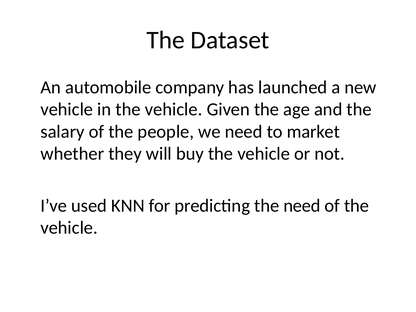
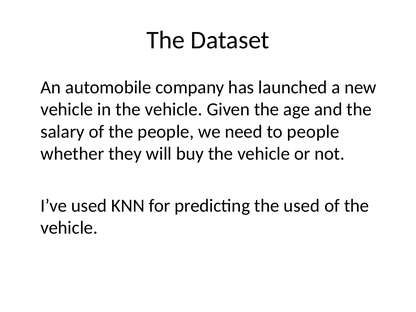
to market: market -> people (313, 132)
the need: need -> used (302, 206)
